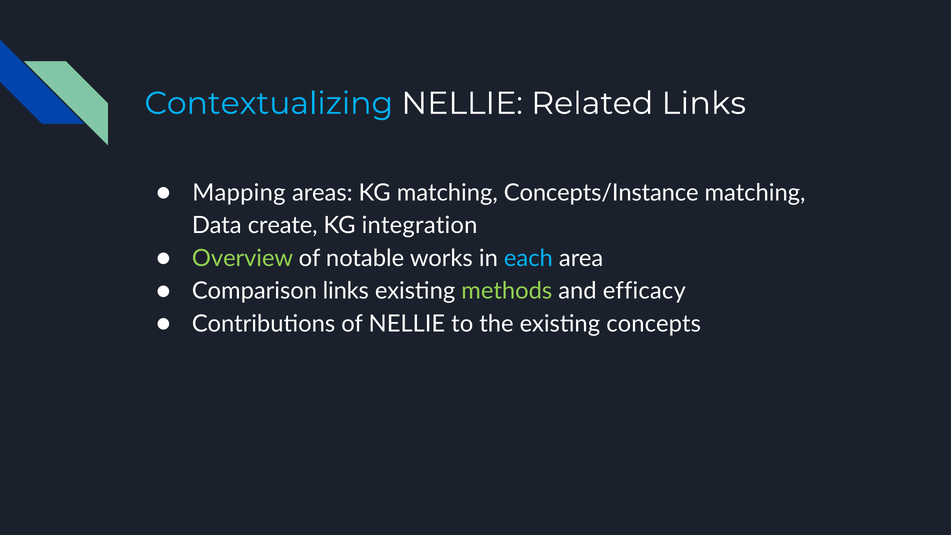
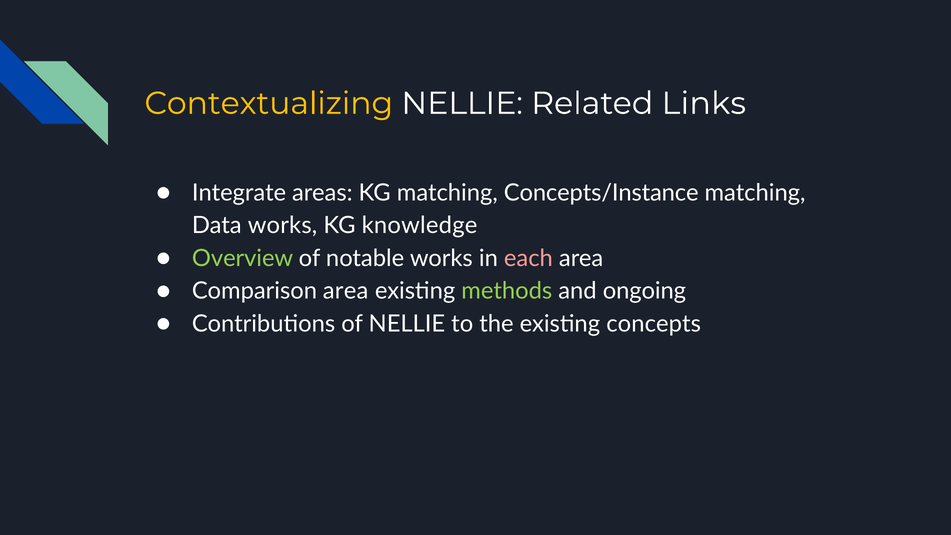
Contextualizing colour: light blue -> yellow (269, 103)
Mapping: Mapping -> Integrate (239, 193)
Data create: create -> works (283, 226)
integration: integration -> knowledge (420, 226)
each colour: light blue -> pink (528, 258)
Comparison links: links -> area (346, 291)
efficacy: efficacy -> ongoing (644, 291)
